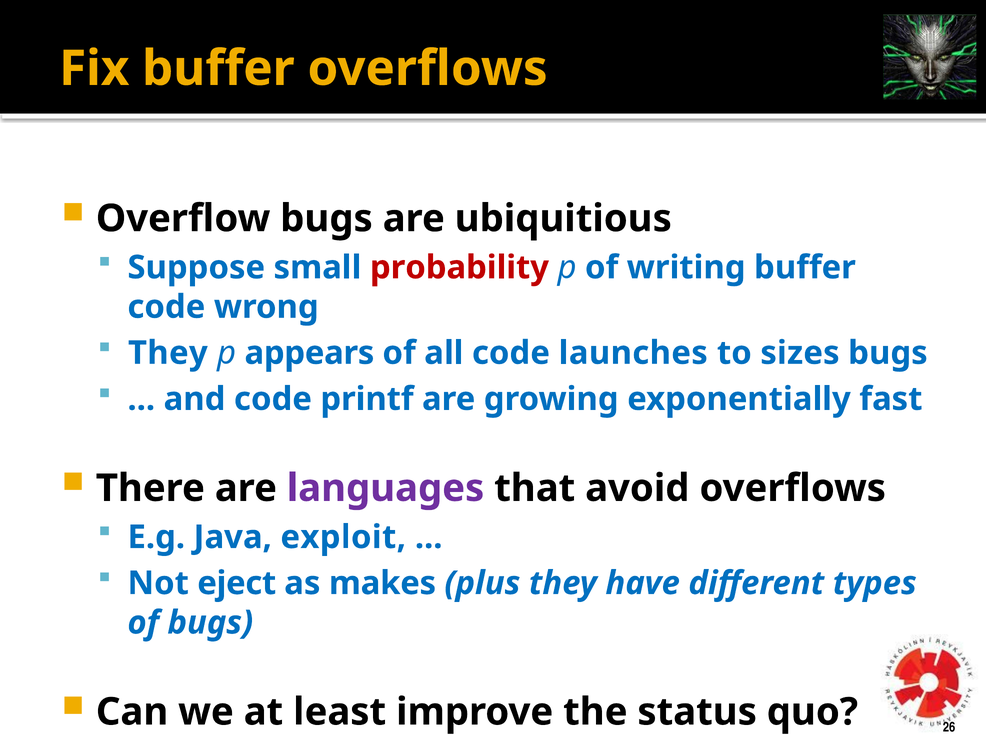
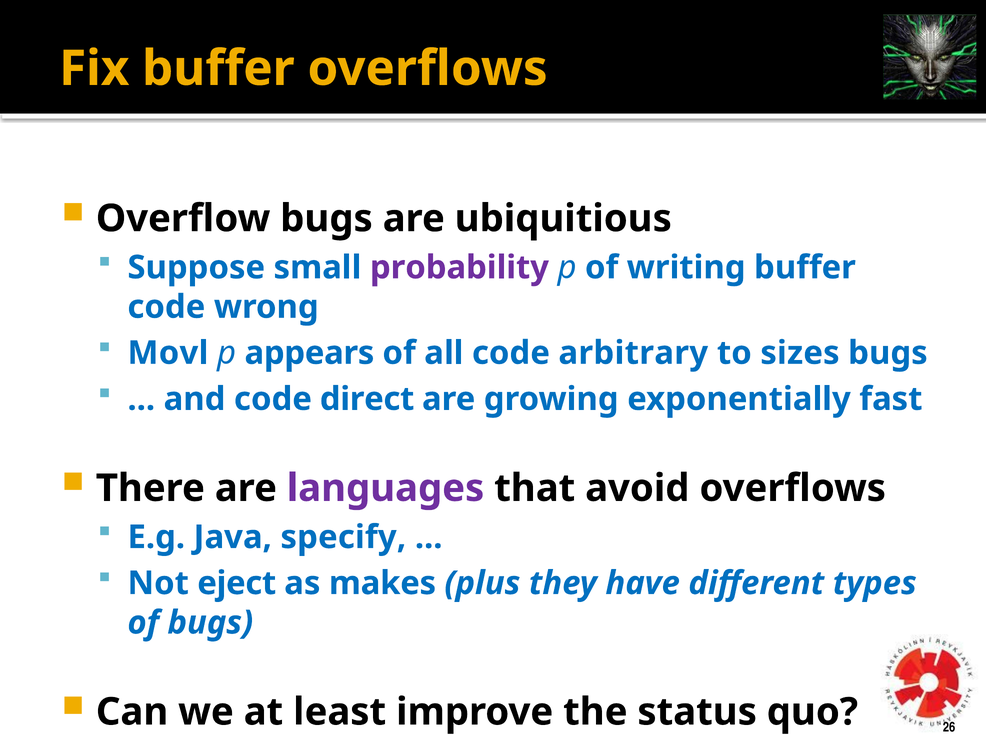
probability colour: red -> purple (459, 267)
They: They -> Movl (168, 353)
launches: launches -> arbitrary (633, 353)
printf: printf -> direct (367, 399)
exploit: exploit -> specify (343, 537)
